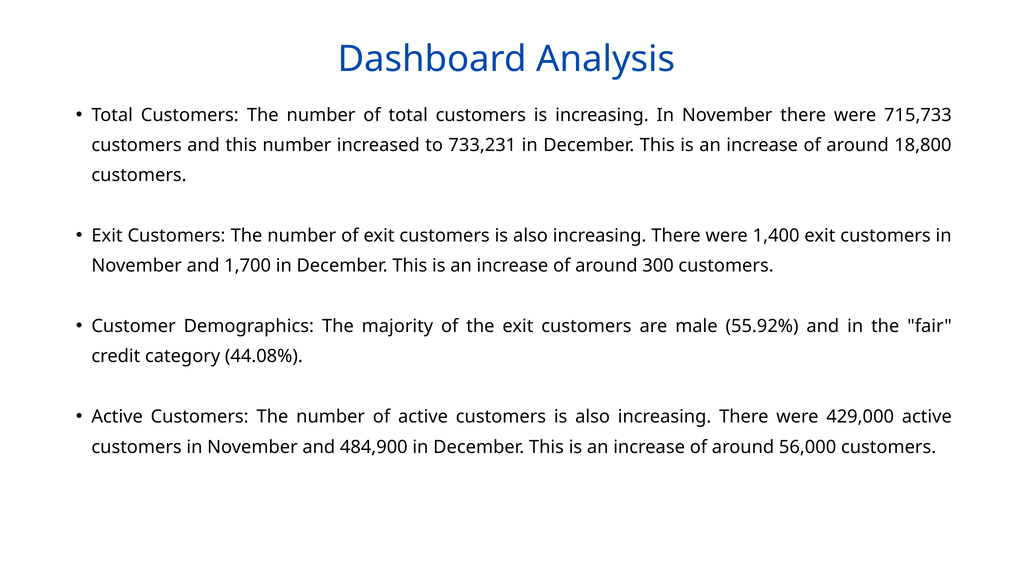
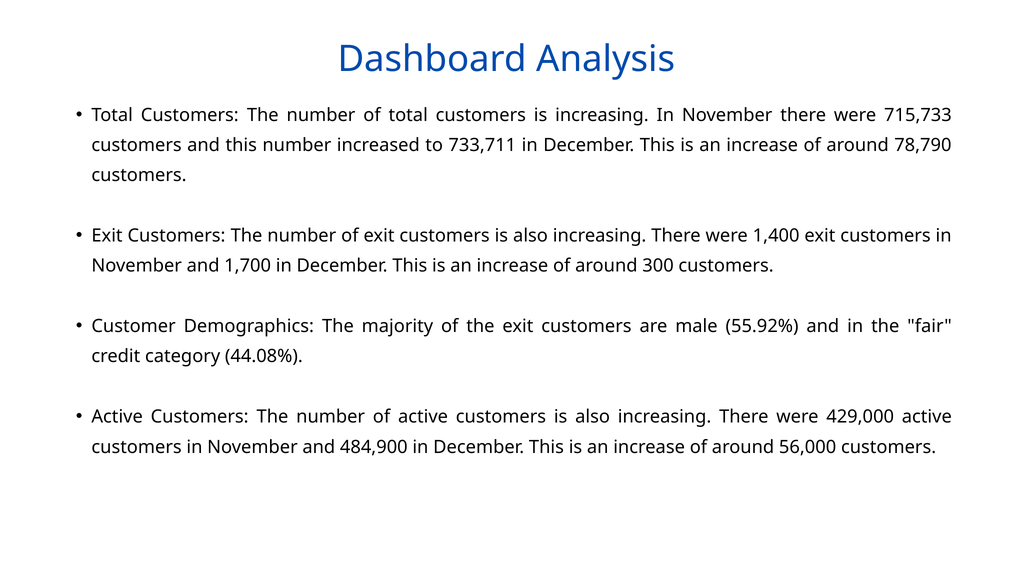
733,231: 733,231 -> 733,711 (482, 145)
18,800: 18,800 -> 78,790 (923, 145)
